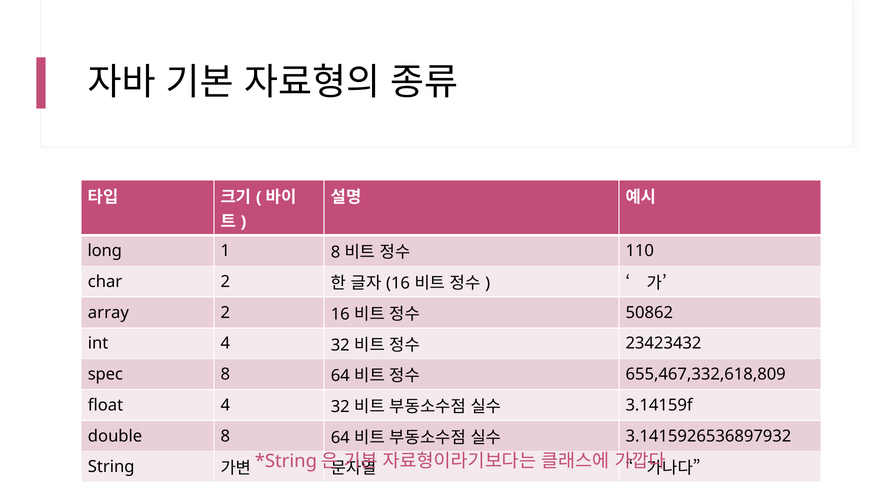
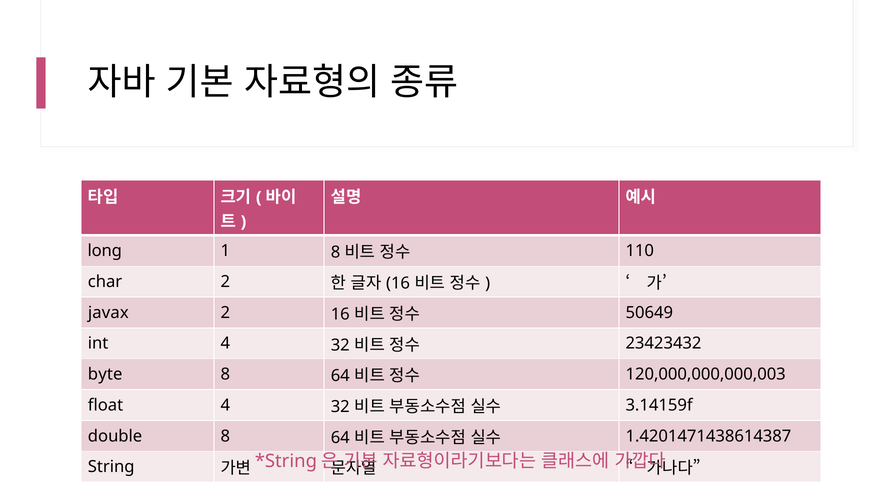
array: array -> javax (108, 313)
50862: 50862 -> 50649 (649, 313)
spec: spec -> byte (105, 374)
655,467,332,618,809: 655,467,332,618,809 -> 120,000,000,000,003 (706, 374)
3.1415926536897932: 3.1415926536897932 -> 1.4201471438614387 (708, 436)
